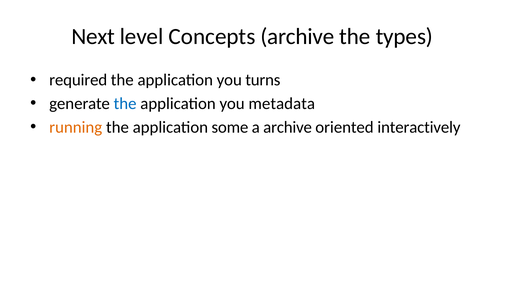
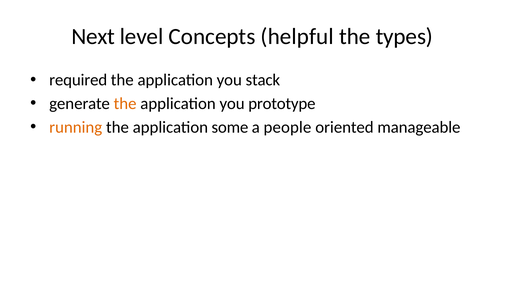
Concepts archive: archive -> helpful (297, 37)
turns: turns -> stack (263, 80)
the colour: blue -> orange (125, 104)
metadata: metadata -> prototype (282, 104)
a archive: archive -> people (287, 127)
interactively: interactively -> manageable (419, 127)
